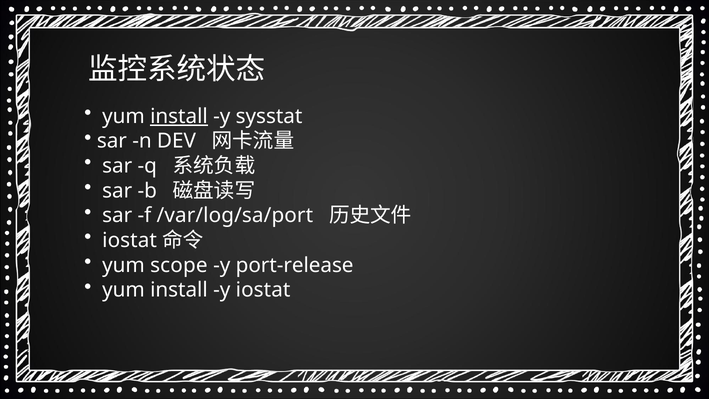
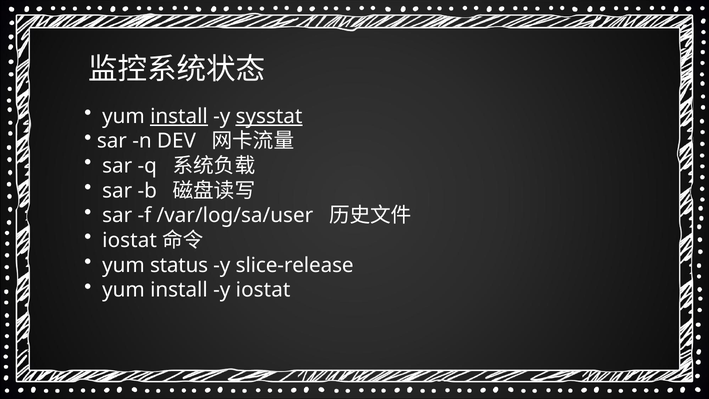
sysstat underline: none -> present (269, 116)
/var/log/sa/port: /var/log/sa/port -> /var/log/sa/user (235, 216)
scope: scope -> status (179, 265)
port-release: port-release -> slice-release (295, 265)
